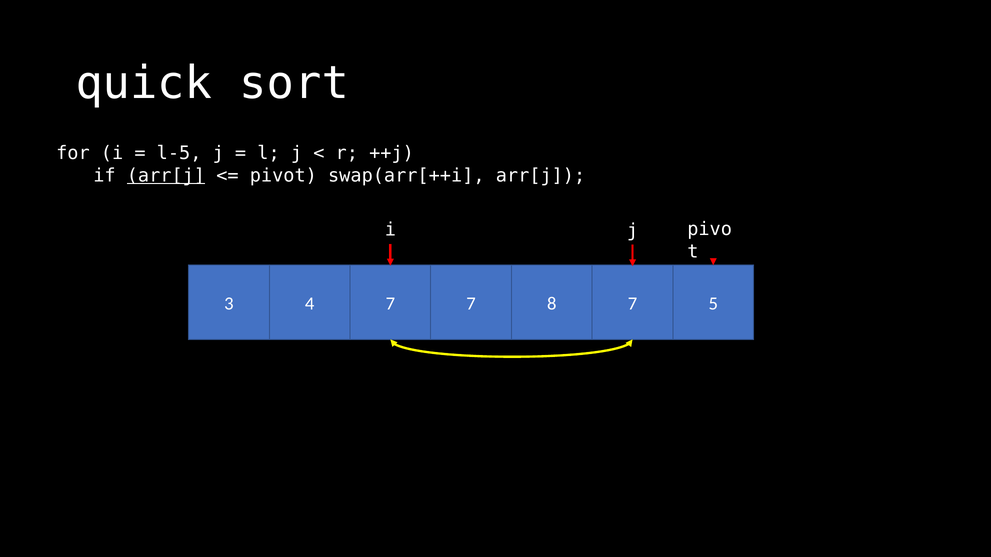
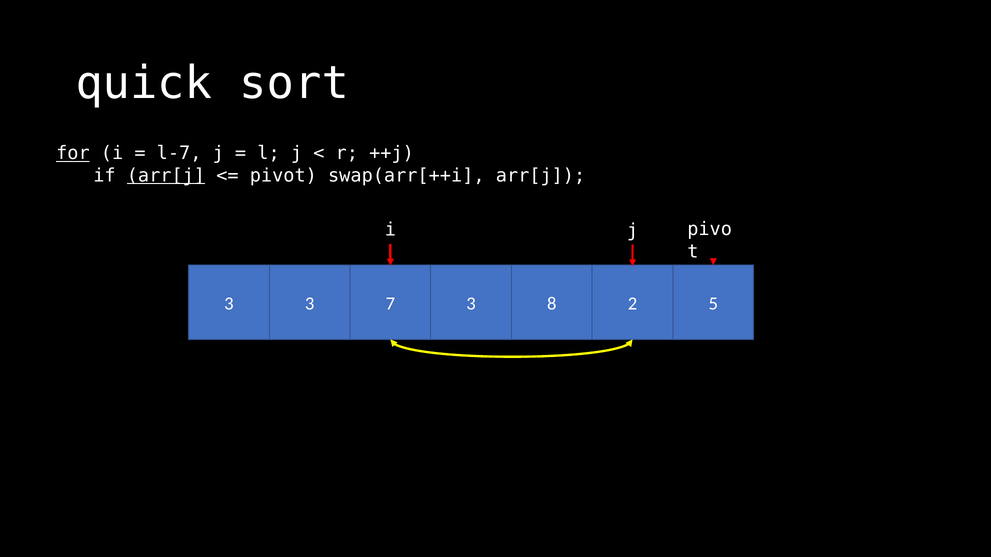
for underline: none -> present (73, 153)
l-5: l-5 -> l-7 (179, 153)
3 4: 4 -> 3 (310, 304)
7 7: 7 -> 3 (471, 304)
8 7: 7 -> 2 (632, 304)
